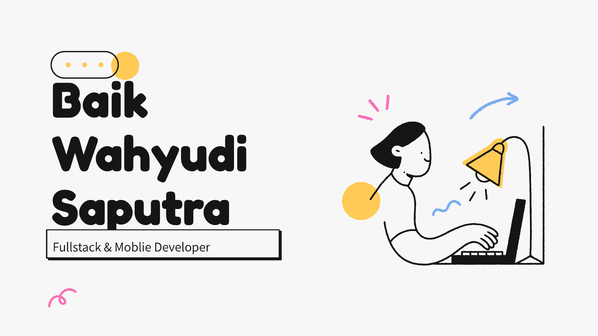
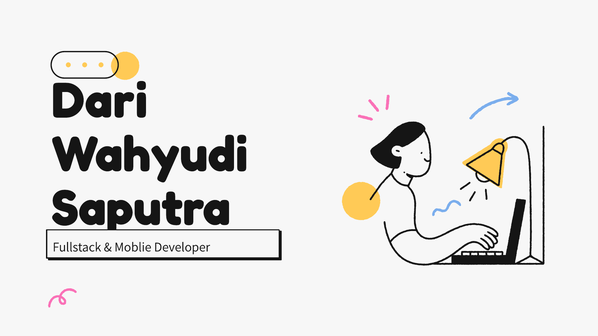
Baik: Baik -> Dari (100, 101)
